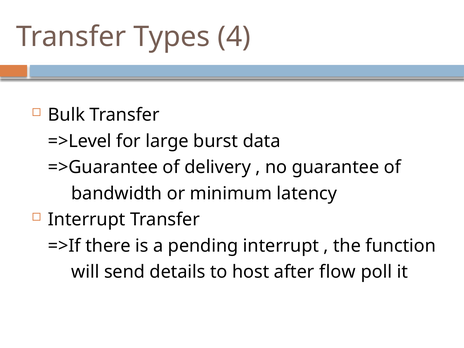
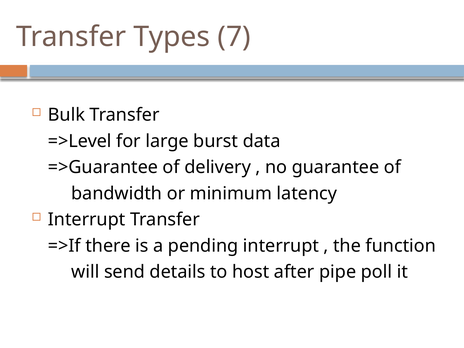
4: 4 -> 7 (234, 37)
flow: flow -> pipe (338, 272)
